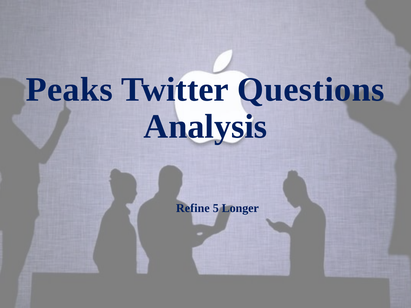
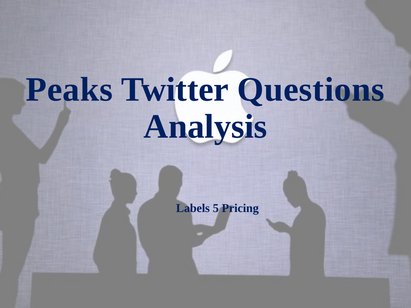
Refine: Refine -> Labels (193, 208)
Longer: Longer -> Pricing (240, 208)
